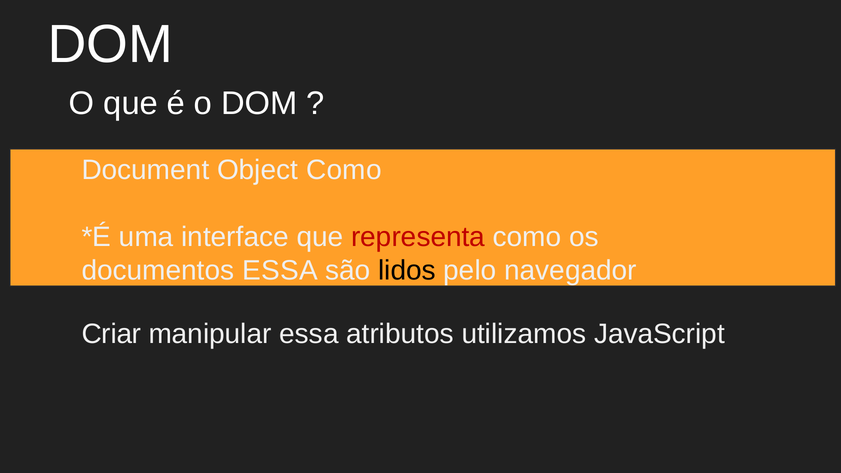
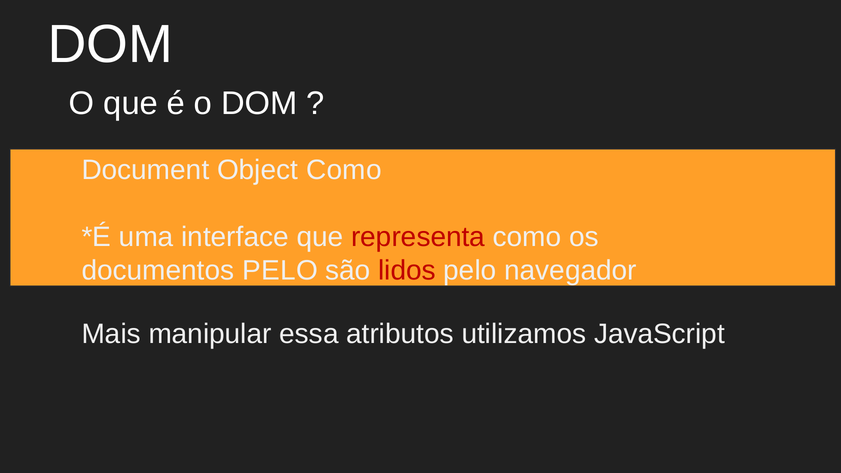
documentos ESSA: ESSA -> PELO (280, 271)
lidos colour: black -> red (407, 271)
Criar: Criar -> Mais (111, 334)
